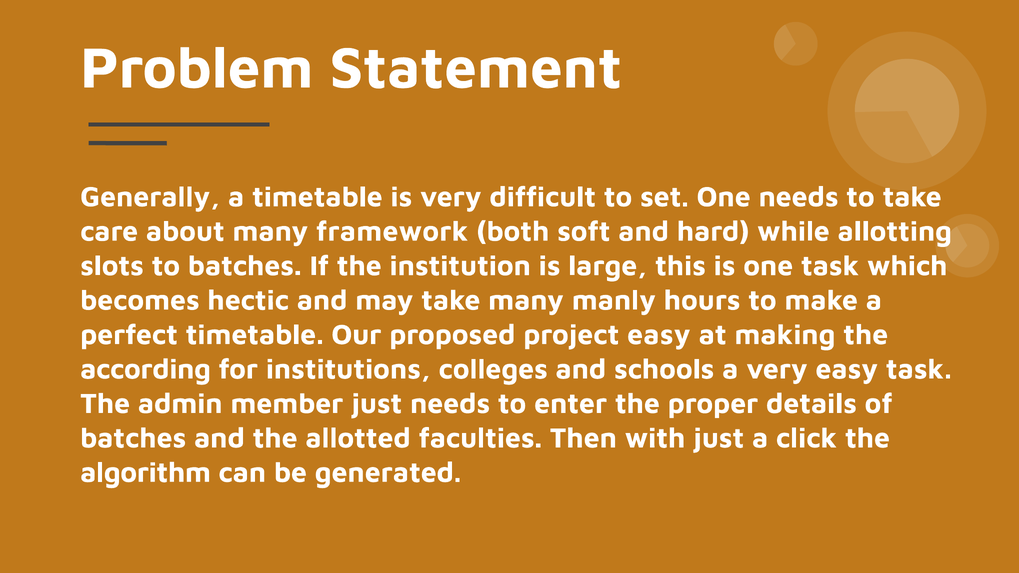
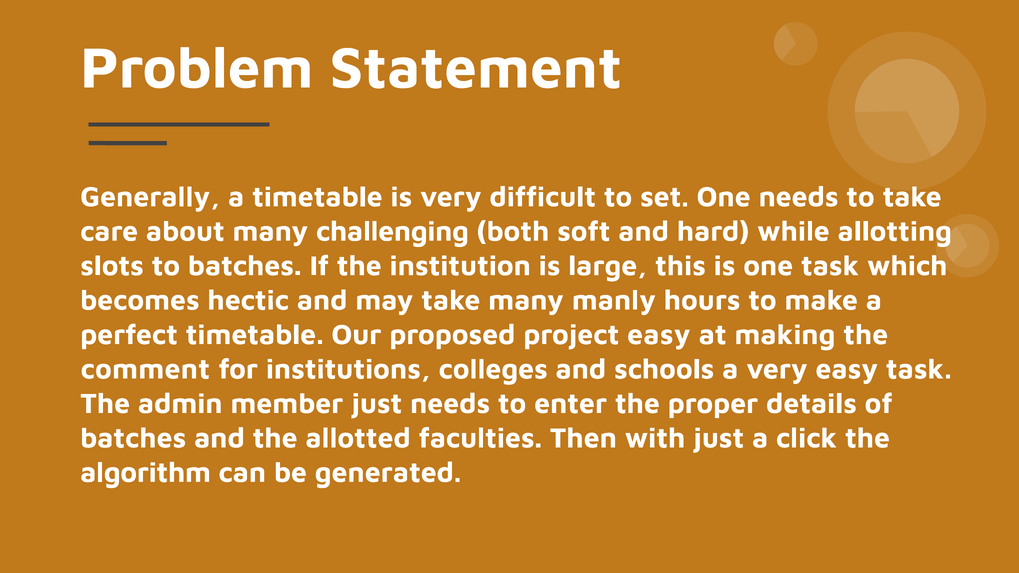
framework: framework -> challenging (392, 231)
according: according -> comment (145, 369)
